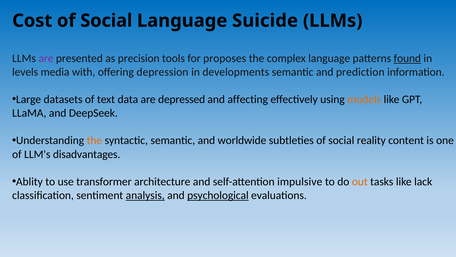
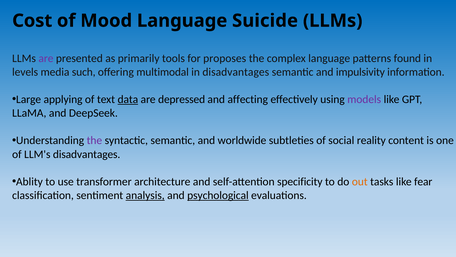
Social: Social -> Mood (106, 21)
precision: precision -> primarily (139, 58)
found underline: present -> none (407, 58)
with: with -> such (84, 72)
depression: depression -> multimodal (163, 72)
in developments: developments -> disadvantages (236, 72)
prediction: prediction -> impulsivity (360, 72)
datasets: datasets -> applying (63, 99)
data underline: none -> present (128, 99)
models colour: orange -> purple (364, 99)
the colour: orange -> purple (94, 140)
impulsive: impulsive -> specificity (300, 181)
lack: lack -> fear (423, 181)
